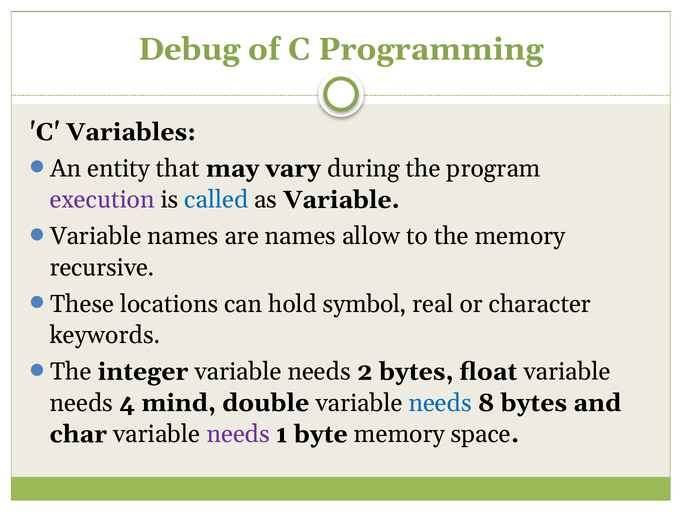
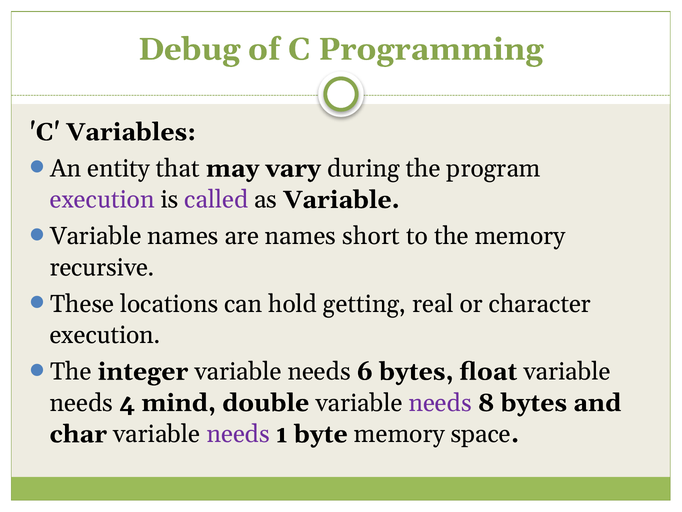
called colour: blue -> purple (216, 200)
allow: allow -> short (371, 236)
symbol: symbol -> getting (365, 304)
keywords: keywords -> execution (105, 335)
2: 2 -> 6 (365, 371)
needs colour: blue -> purple (440, 403)
